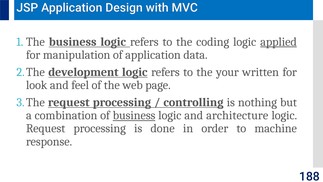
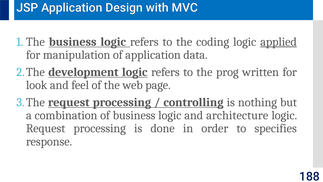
your: your -> prog (227, 72)
business underline: present -> none (134, 115)
machine: machine -> specifies (276, 128)
